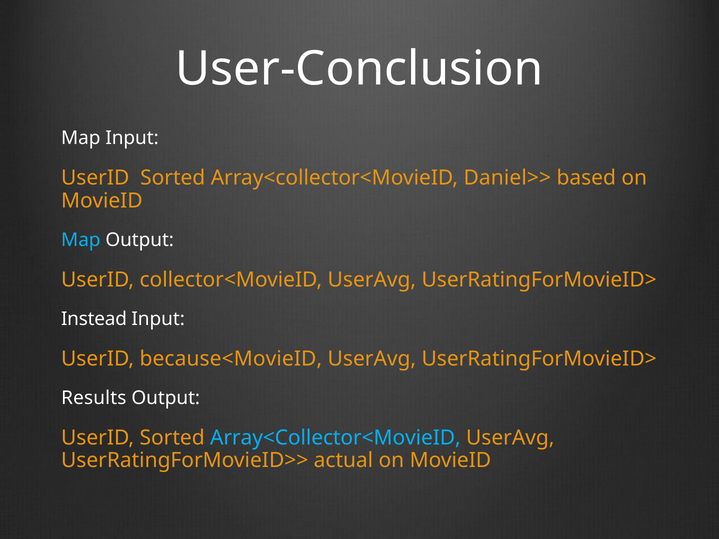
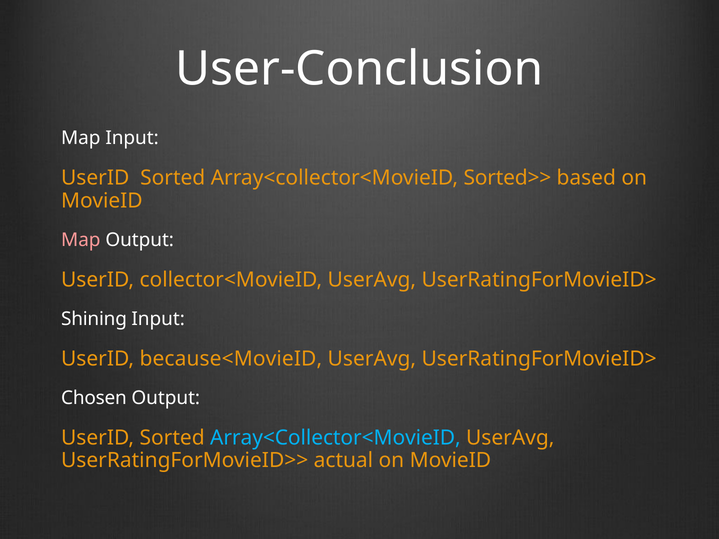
Daniel>>: Daniel>> -> Sorted>> (507, 178)
Map colour: light blue -> pink (81, 240)
Instead: Instead -> Shining (94, 319)
Results: Results -> Chosen (94, 398)
